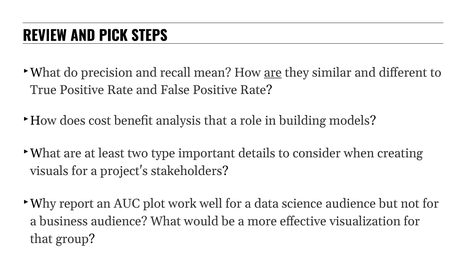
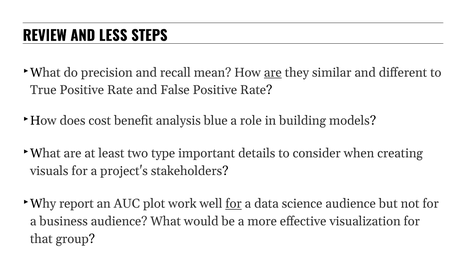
PICK: PICK -> LESS (113, 36)
analysis that: that -> blue (216, 121)
for underline: none -> present (234, 204)
